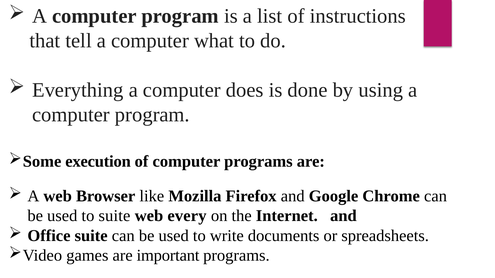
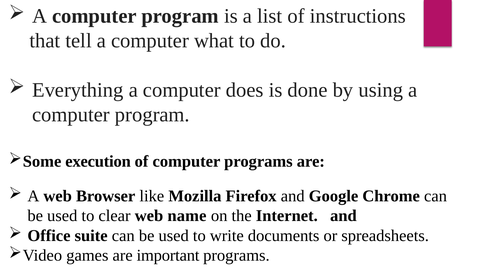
to suite: suite -> clear (115, 216)
every: every -> name (187, 216)
